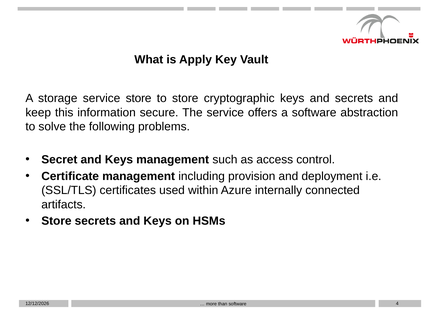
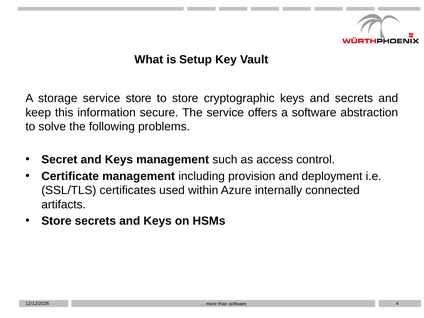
Apply: Apply -> Setup (196, 59)
